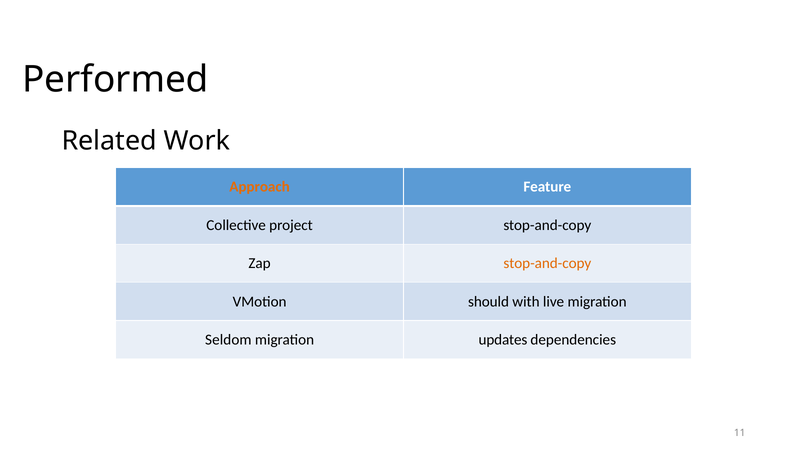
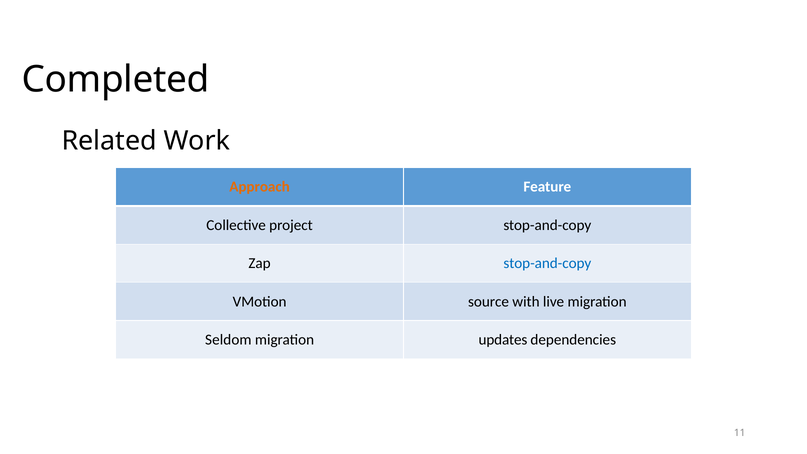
Performed: Performed -> Completed (116, 80)
stop-and-copy colour: orange -> blue (547, 263)
should: should -> source (488, 302)
